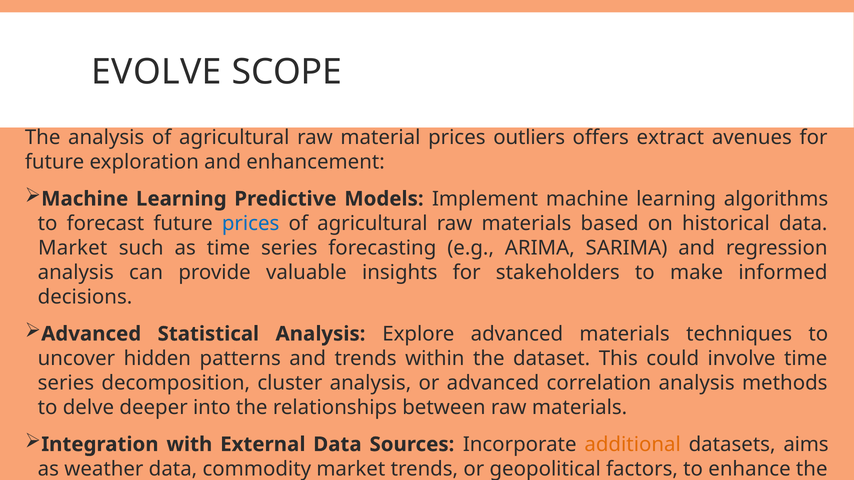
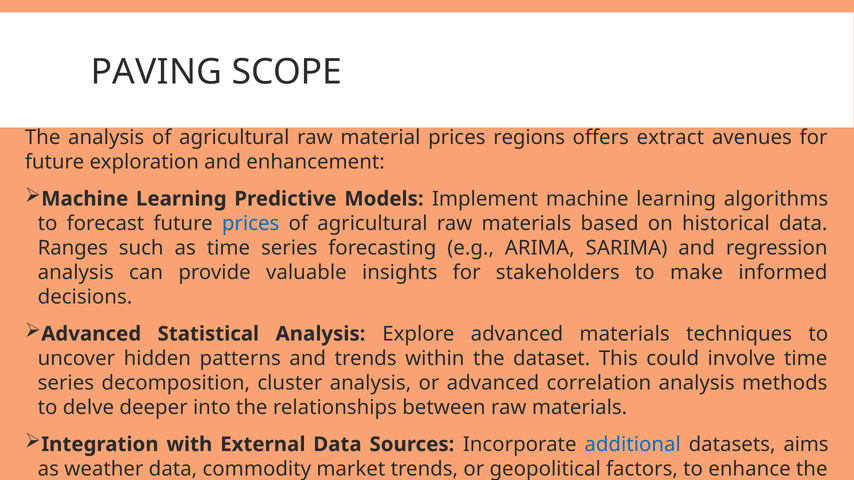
EVOLVE: EVOLVE -> PAVING (157, 72)
outliers: outliers -> regions (529, 137)
Market: Market -> Ranges (73, 248)
additional colour: orange -> blue (633, 445)
